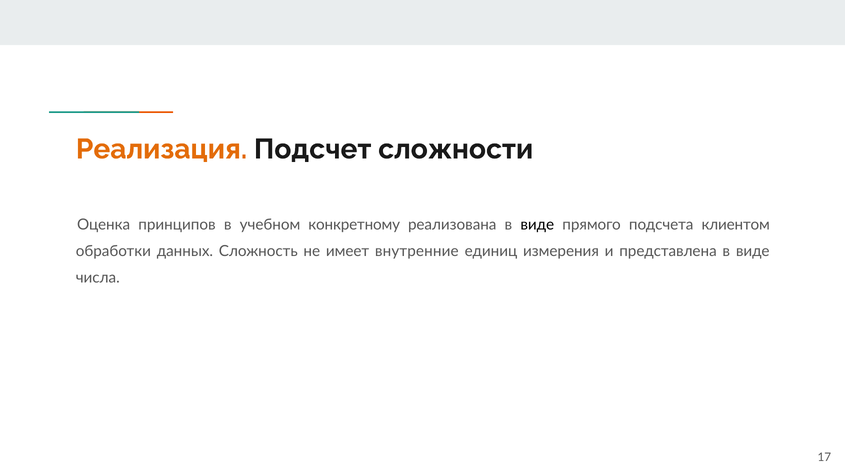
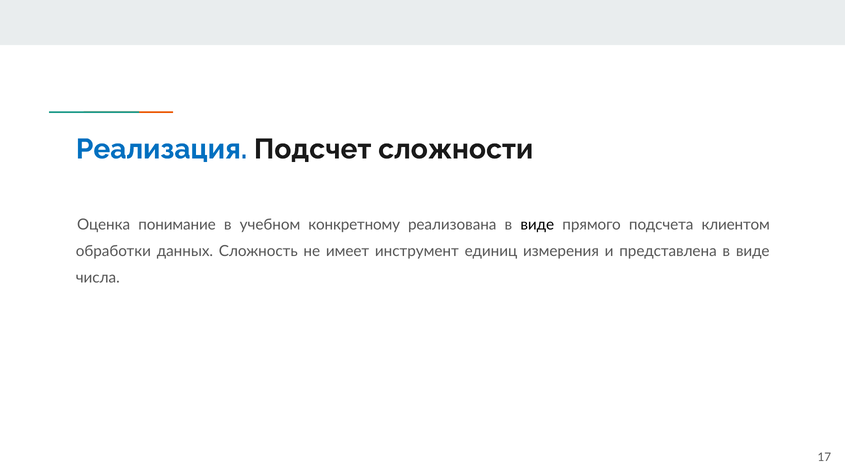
Реализация colour: orange -> blue (161, 149)
принципов: принципов -> понимание (177, 225)
внутренние: внутренние -> инструмент (417, 251)
